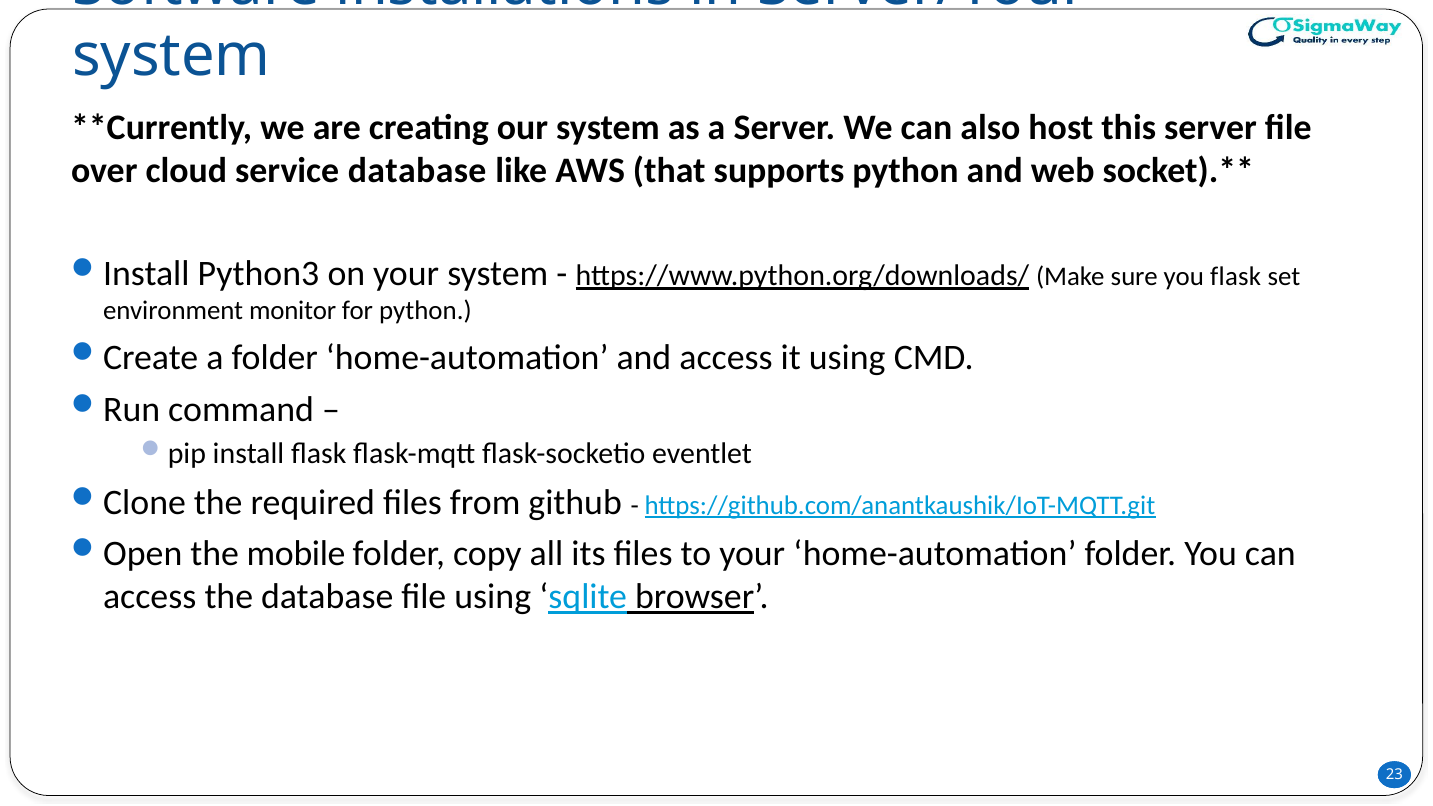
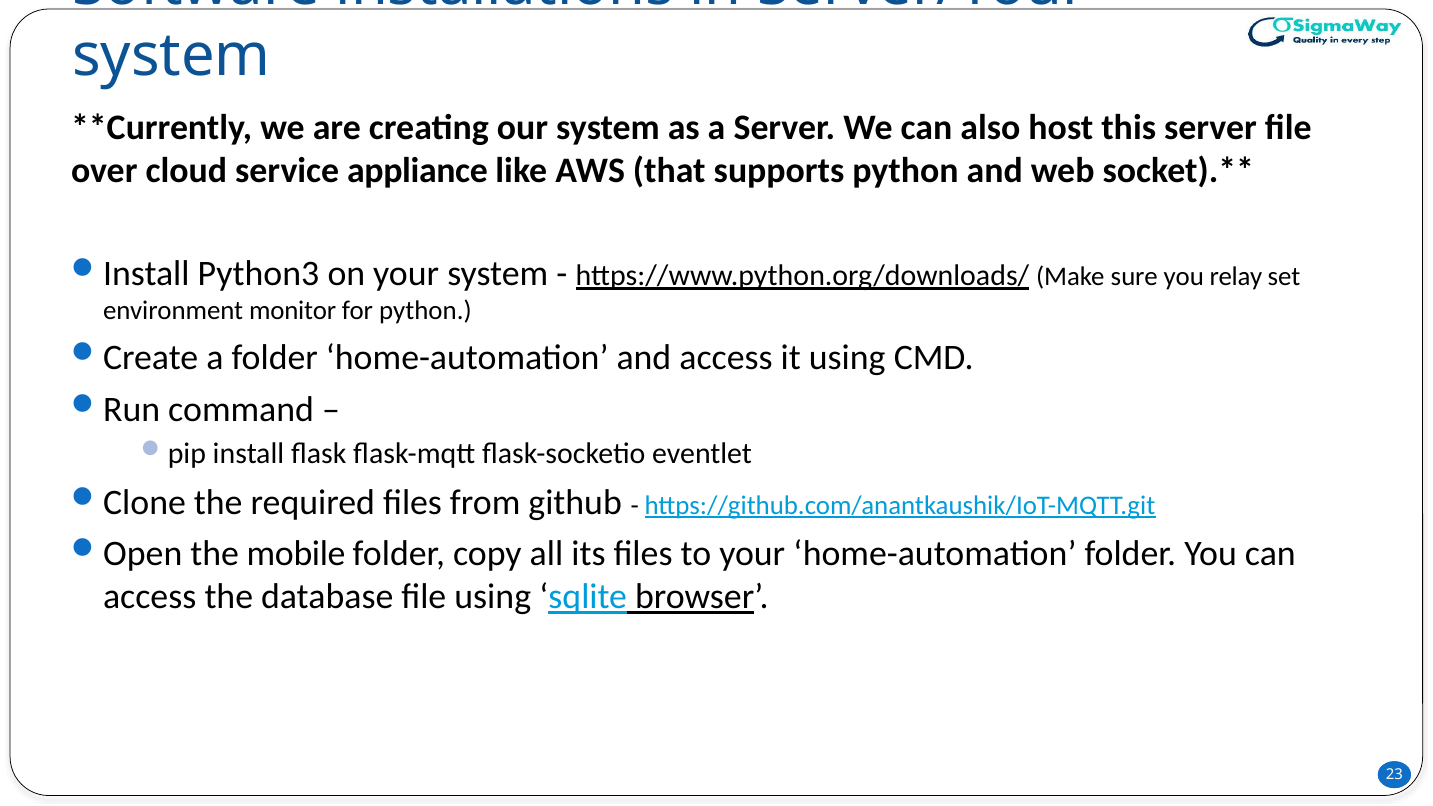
service database: database -> appliance (418, 171)
you flask: flask -> relay (1236, 277)
